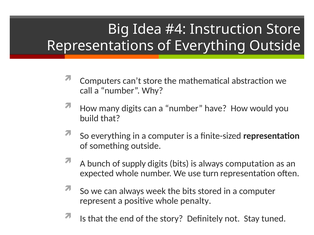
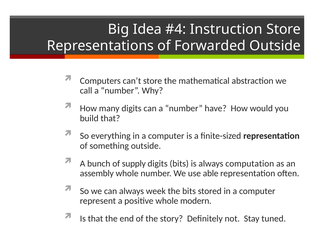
of Everything: Everything -> Forwarded (210, 46)
expected: expected -> assembly (97, 174)
turn: turn -> able (211, 174)
penalty: penalty -> modern (196, 201)
